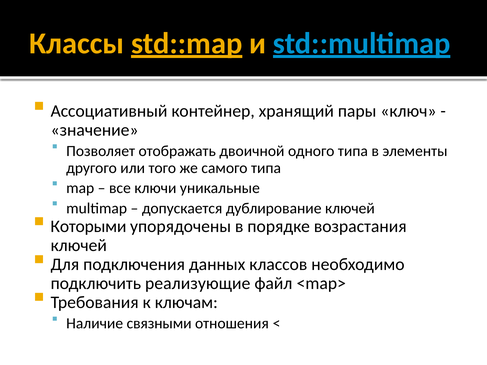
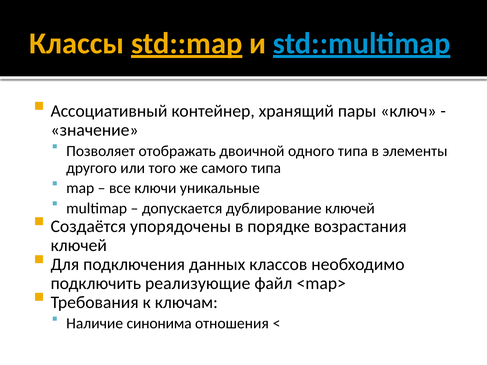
Которыми: Которыми -> Создаётся (88, 227)
связными: связными -> синонима (159, 324)
